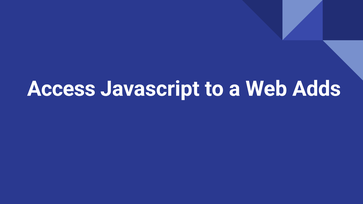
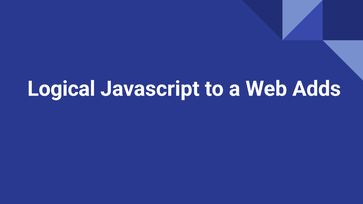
Access: Access -> Logical (61, 89)
